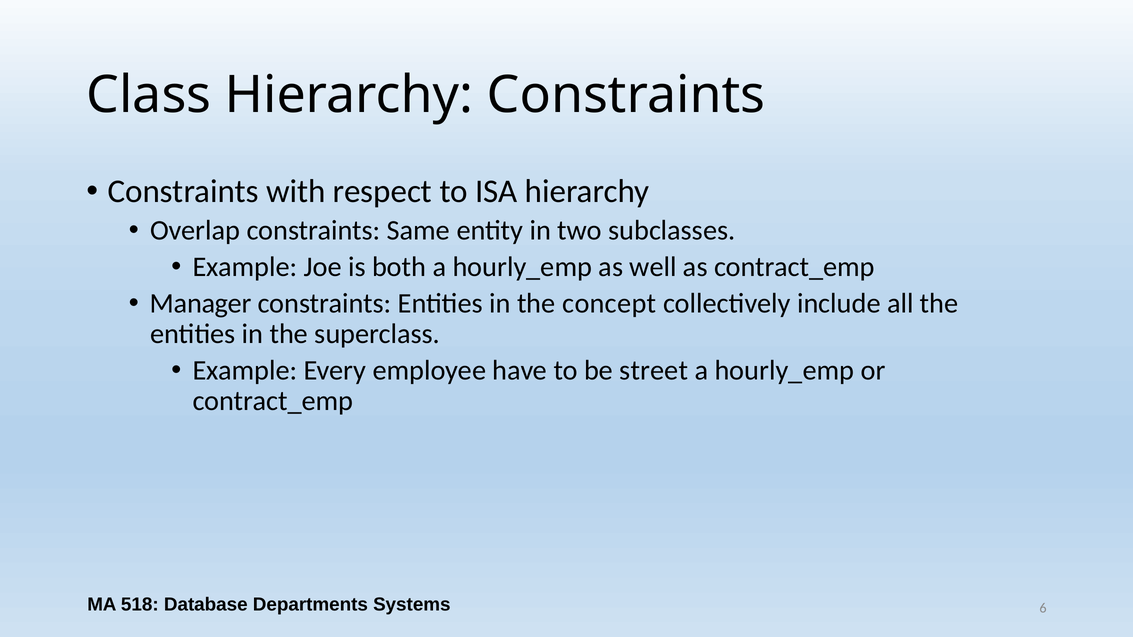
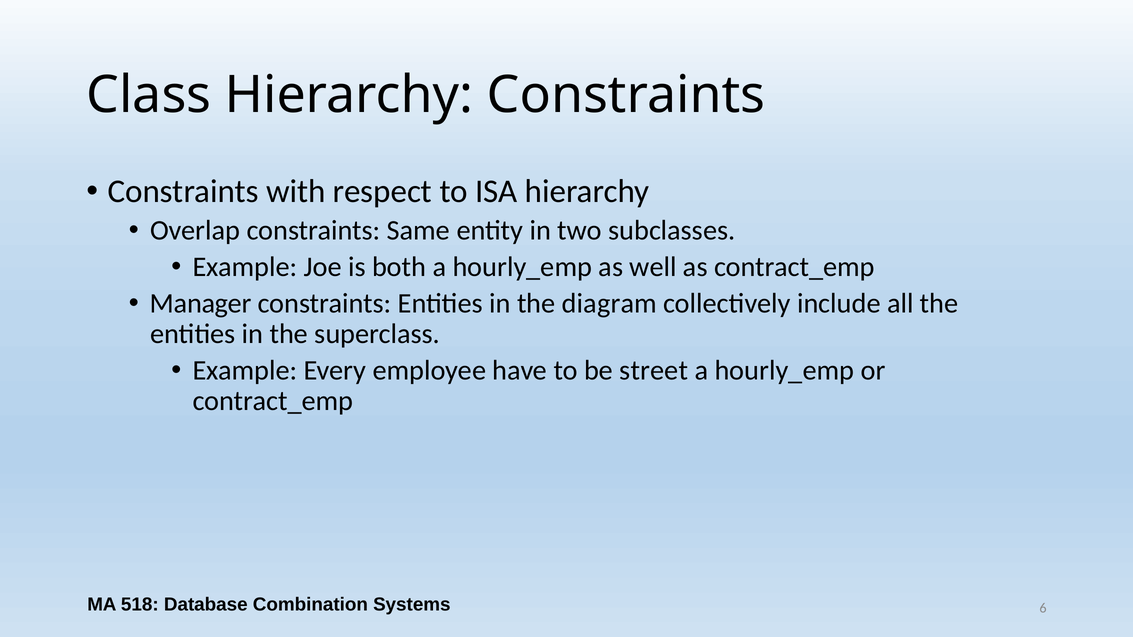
concept: concept -> diagram (609, 304)
Departments: Departments -> Combination (310, 605)
